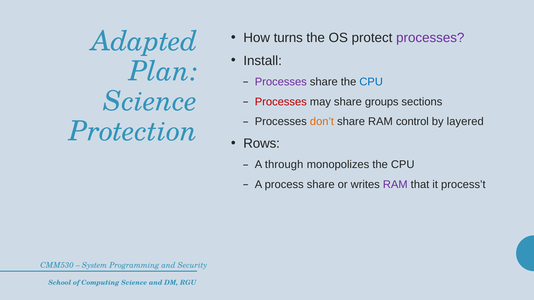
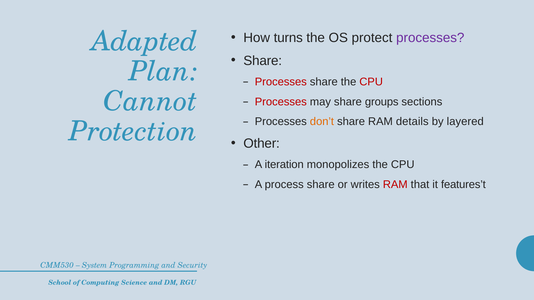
Install: Install -> Share (263, 61)
Processes colour: purple -> red (281, 82)
CPU colour: blue -> red (371, 82)
Science: Science -> Cannot (150, 101)
control: control -> details (412, 122)
Rows: Rows -> Other (262, 144)
through: through -> iteration (284, 165)
RAM colour: purple -> red (395, 185)
process’t: process’t -> features’t (463, 185)
